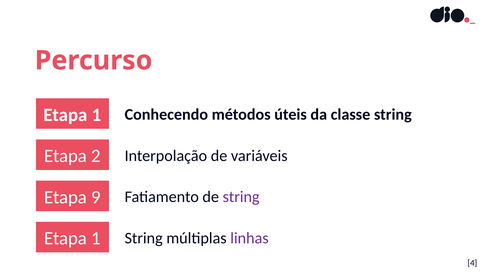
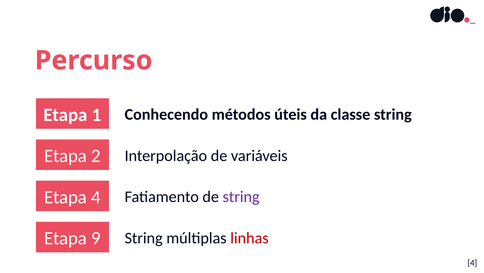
Etapa 9: 9 -> 4 (96, 197)
1: 1 -> 9 (96, 238)
linhas colour: purple -> red (249, 237)
